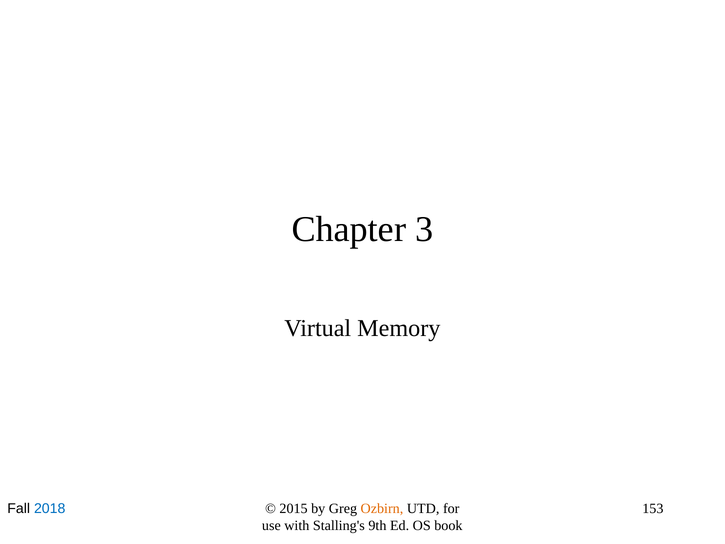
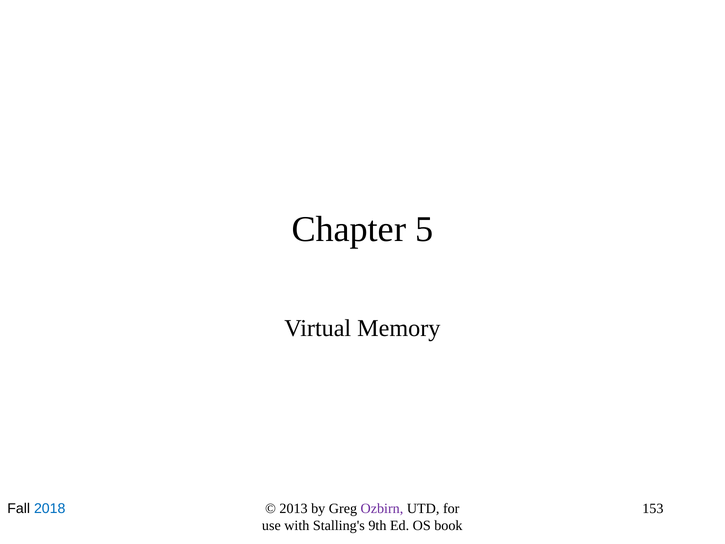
3: 3 -> 5 (424, 229)
2015: 2015 -> 2013 (294, 508)
Ozbirn colour: orange -> purple (382, 508)
